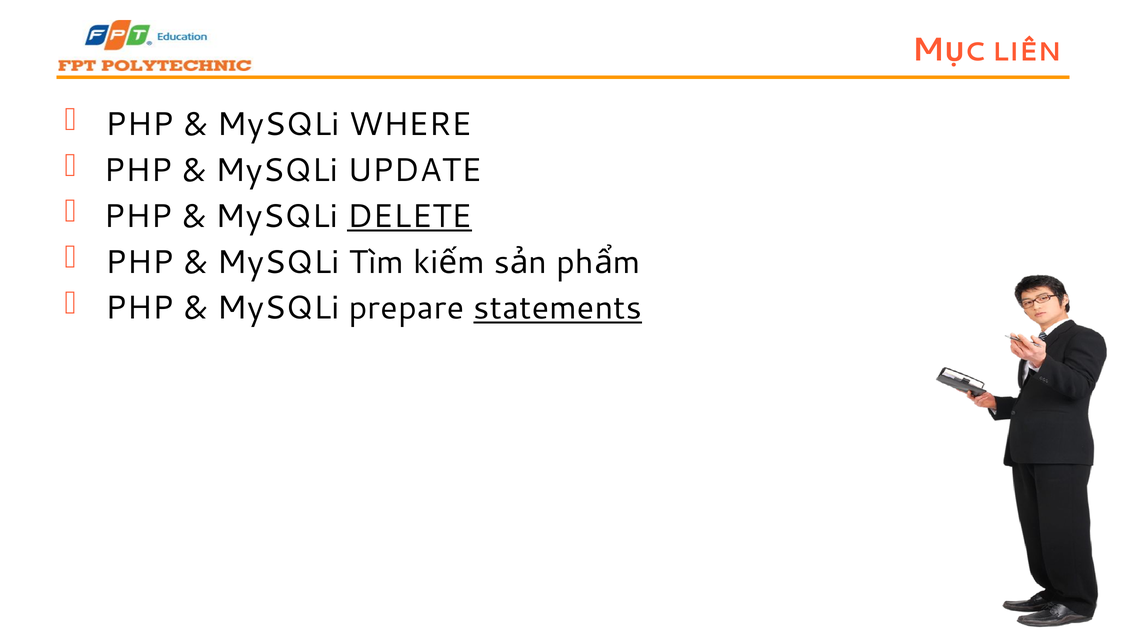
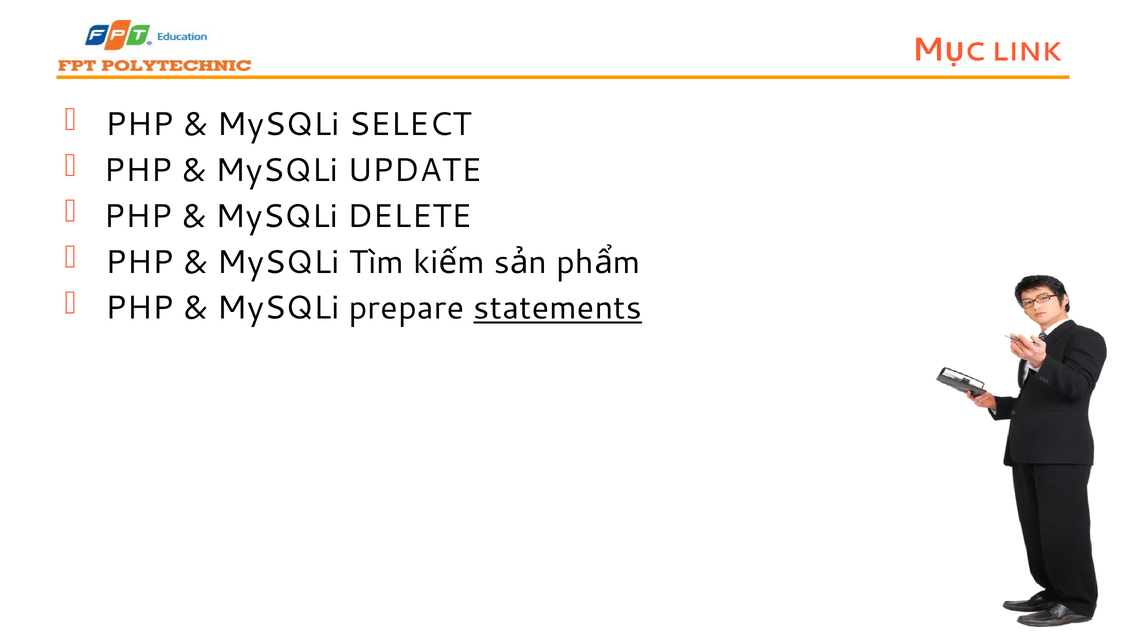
LIÊN: LIÊN -> LINK (1027, 52)
WHERE: WHERE -> SELECT (410, 125)
DELETE underline: present -> none (410, 217)
